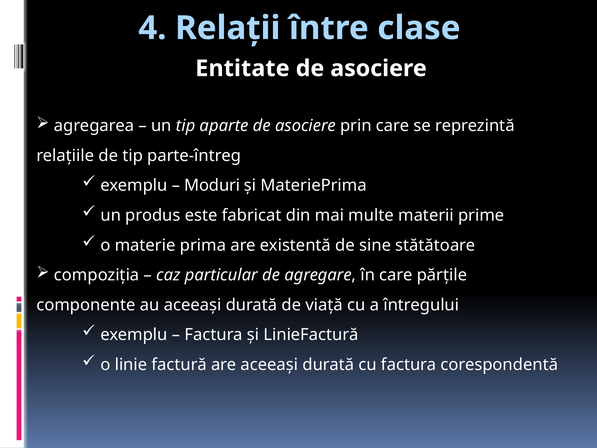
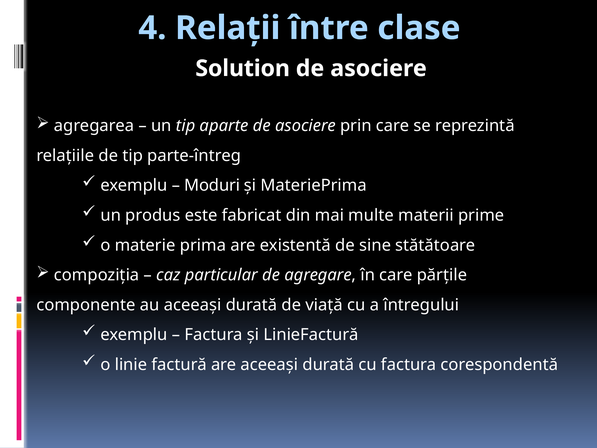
Entitate: Entitate -> Solution (243, 68)
